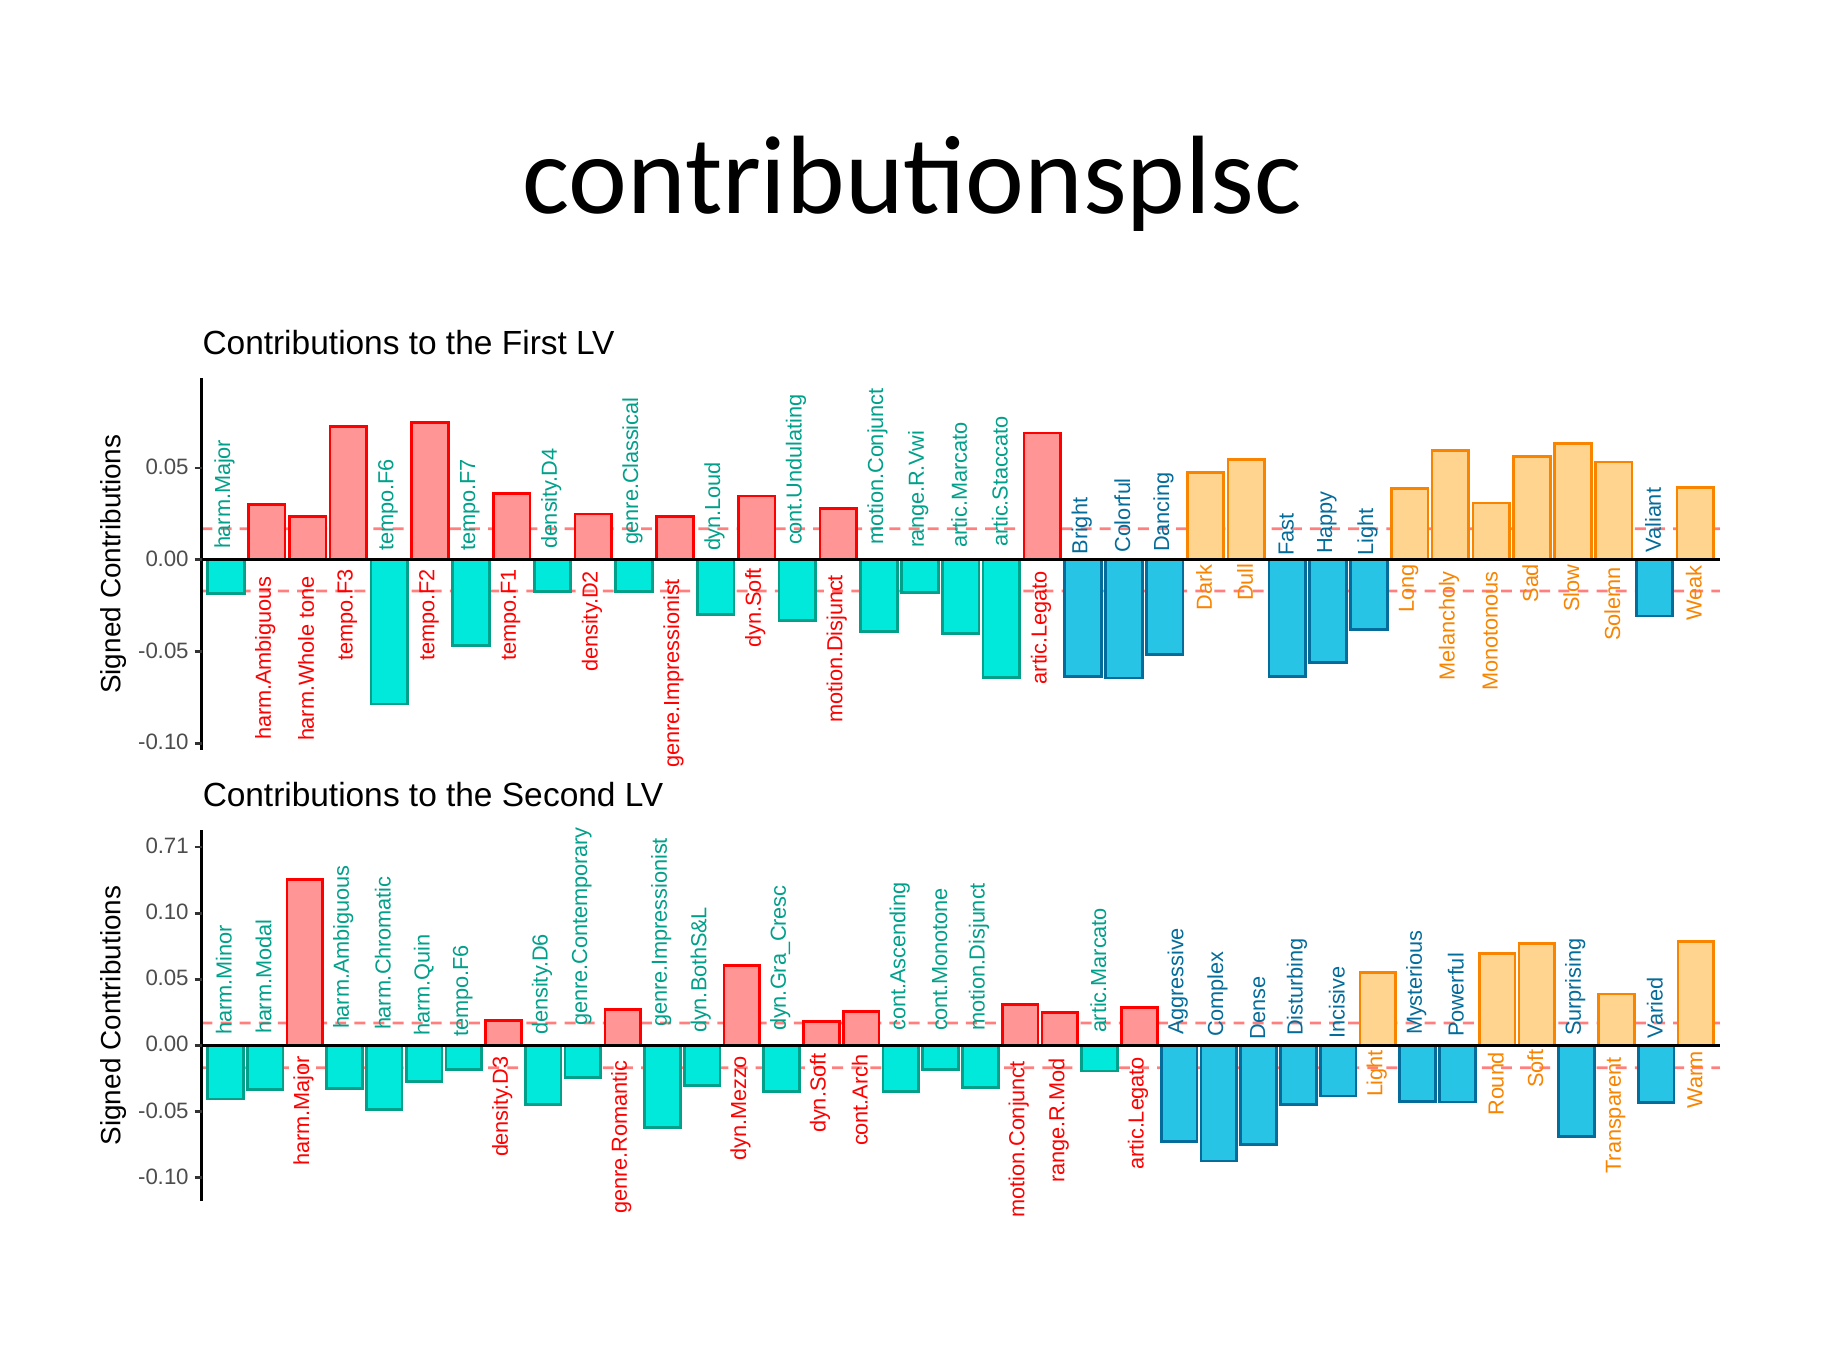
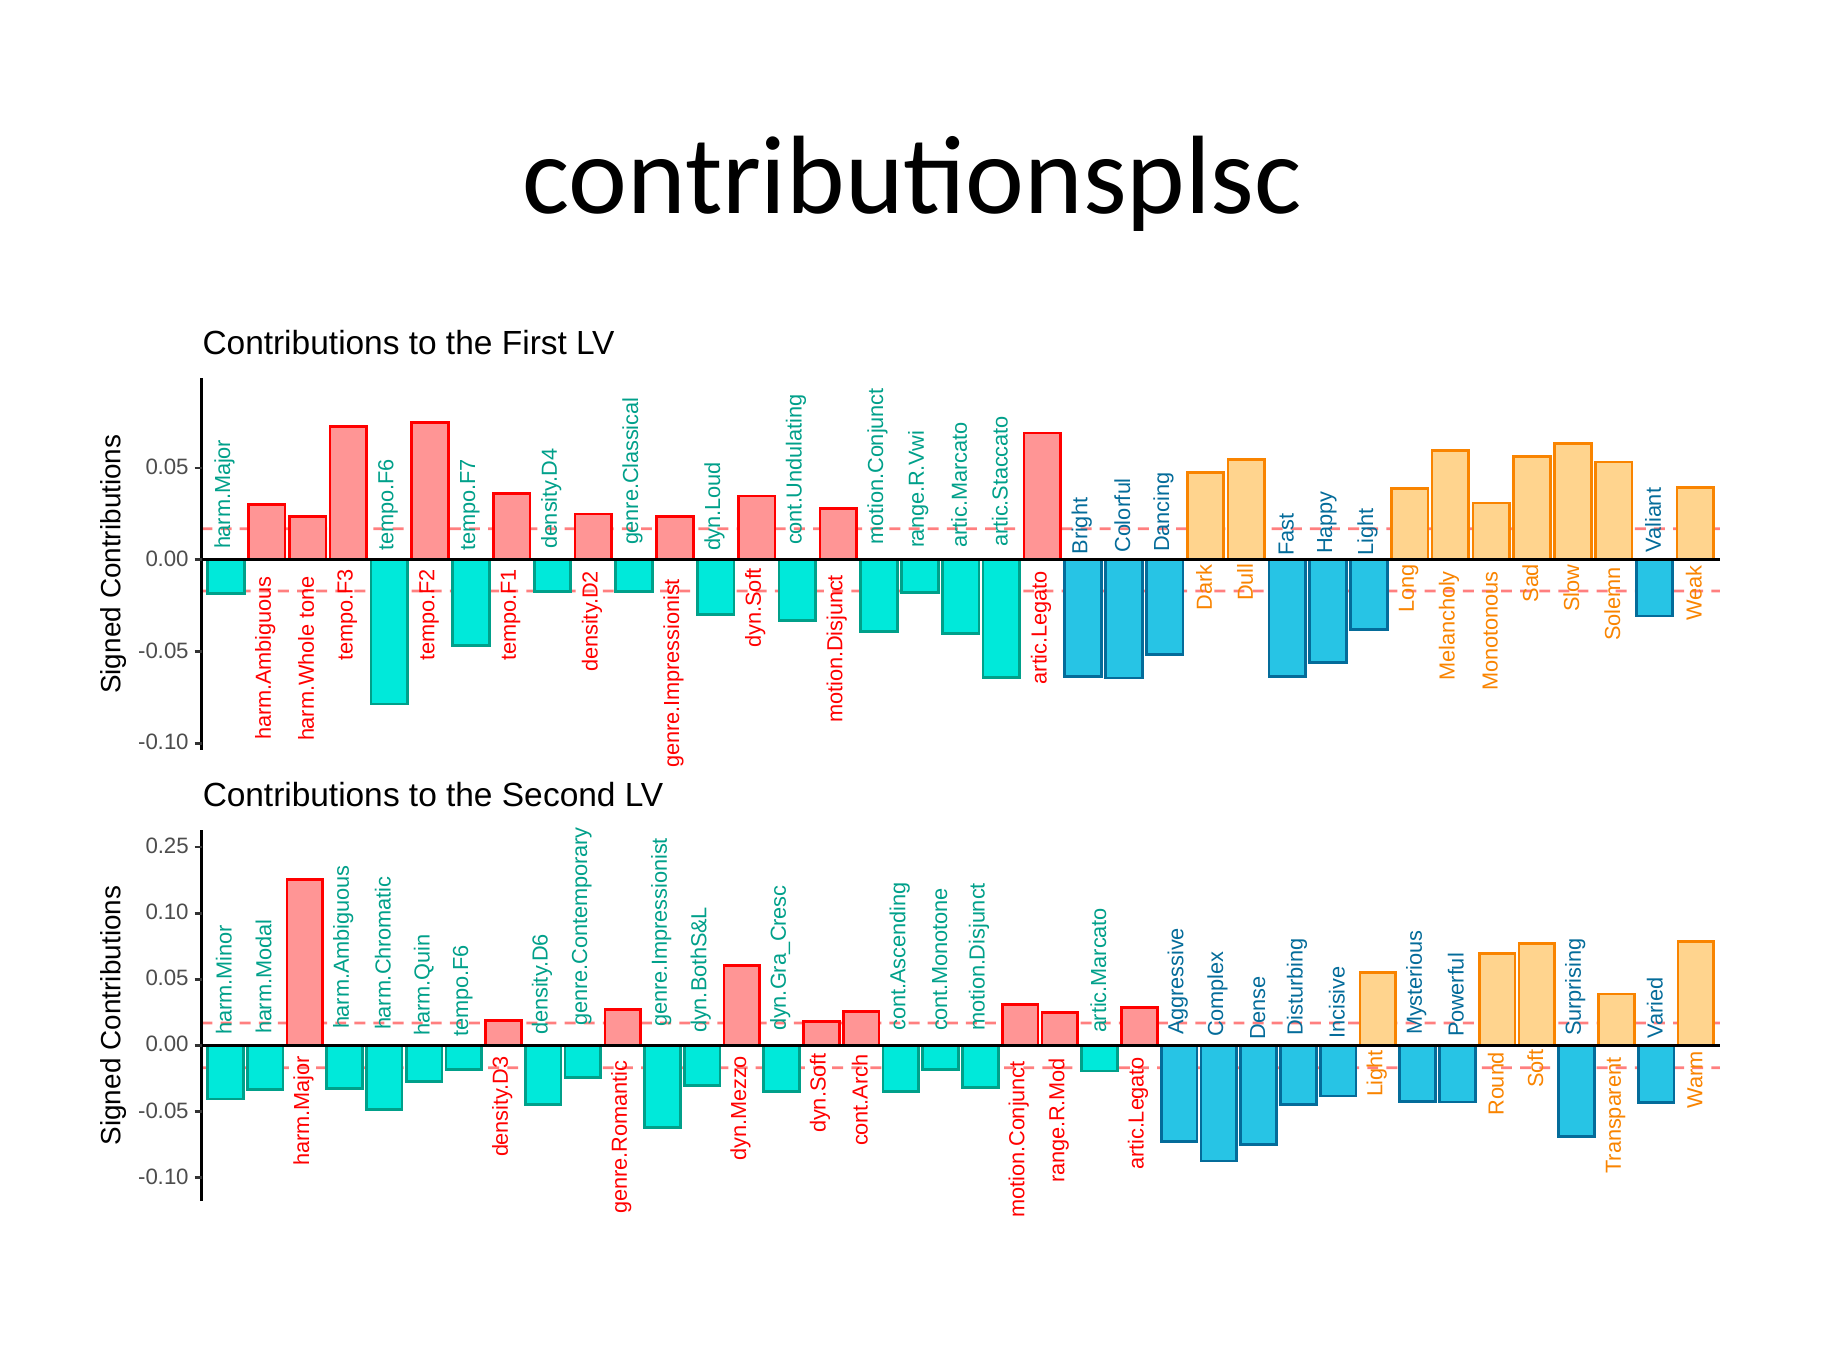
0.71: 0.71 -> 0.25 (167, 847)
